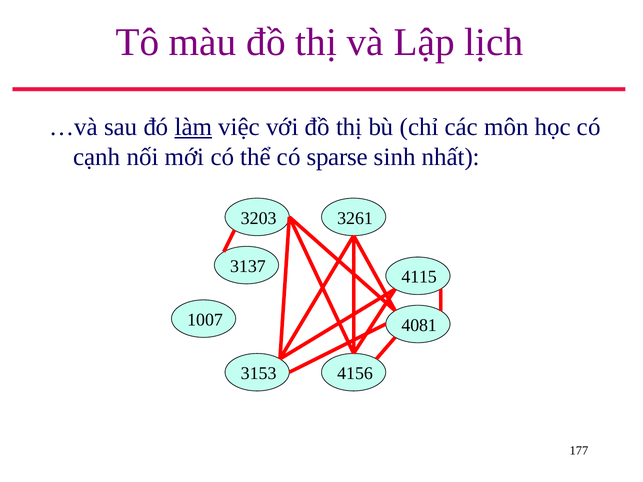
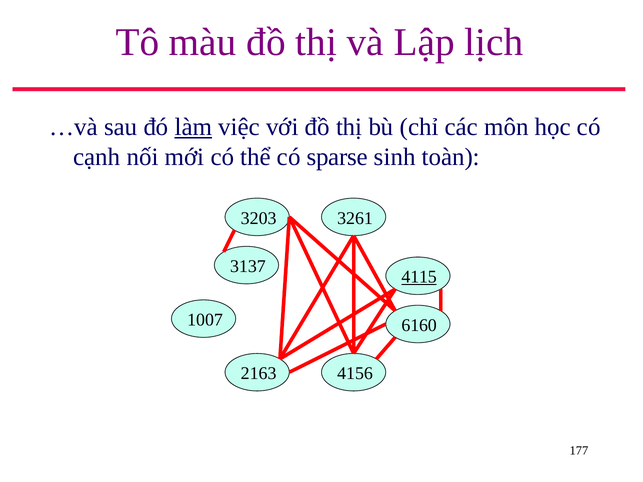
nhất: nhất -> toàn (451, 157)
4115 underline: none -> present (419, 277)
4081: 4081 -> 6160 (419, 325)
3153: 3153 -> 2163 (259, 374)
